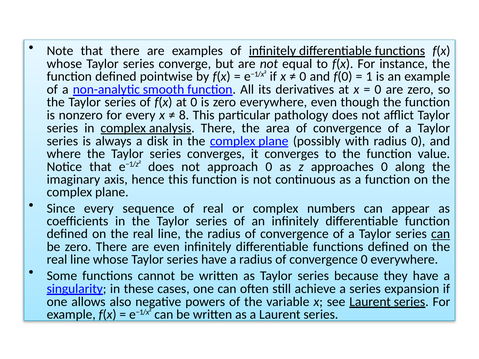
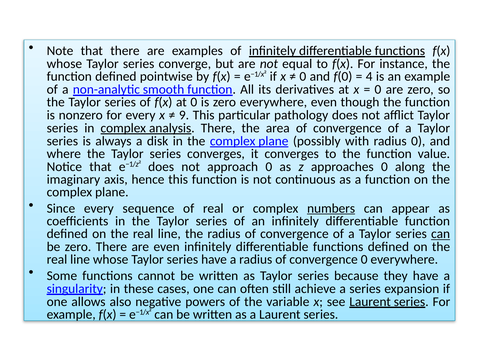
1: 1 -> 4 (369, 77)
8: 8 -> 9 (184, 115)
numbers underline: none -> present (331, 209)
